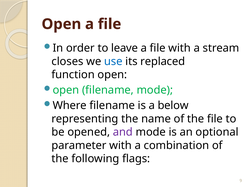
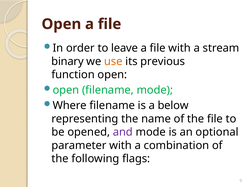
closes: closes -> binary (68, 61)
use colour: blue -> orange (113, 61)
replaced: replaced -> previous (163, 61)
